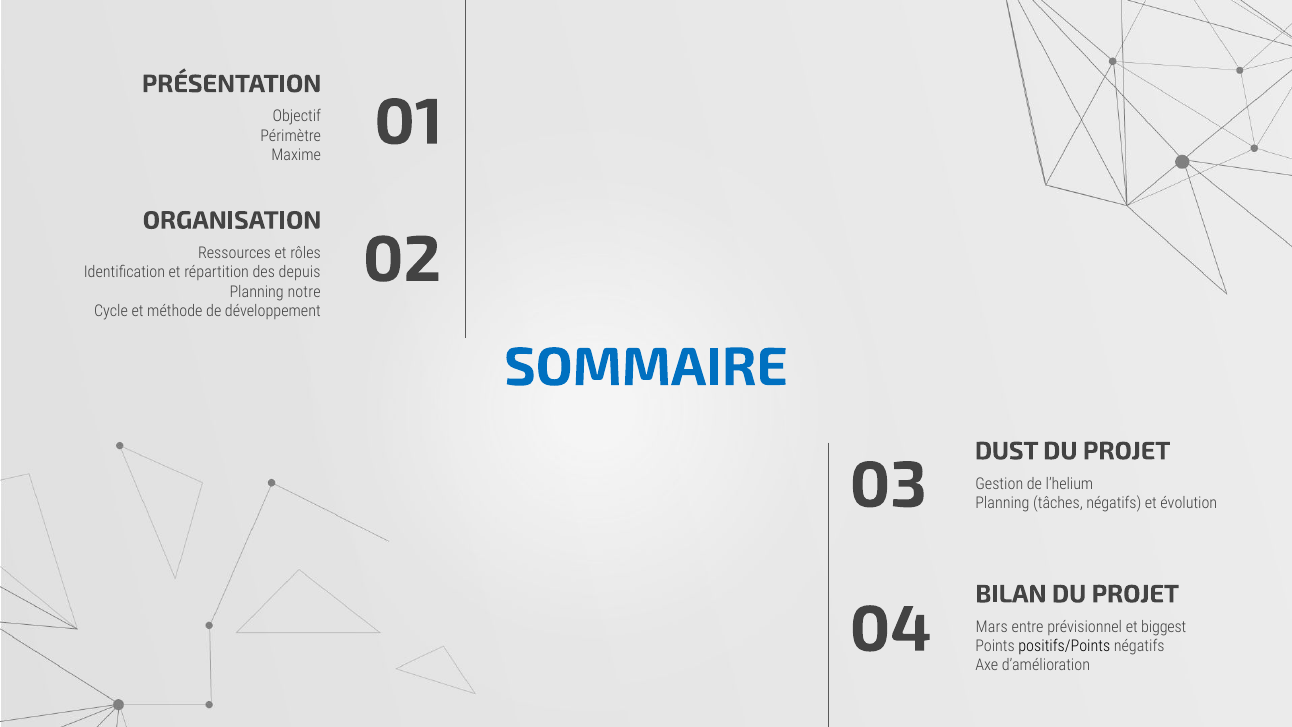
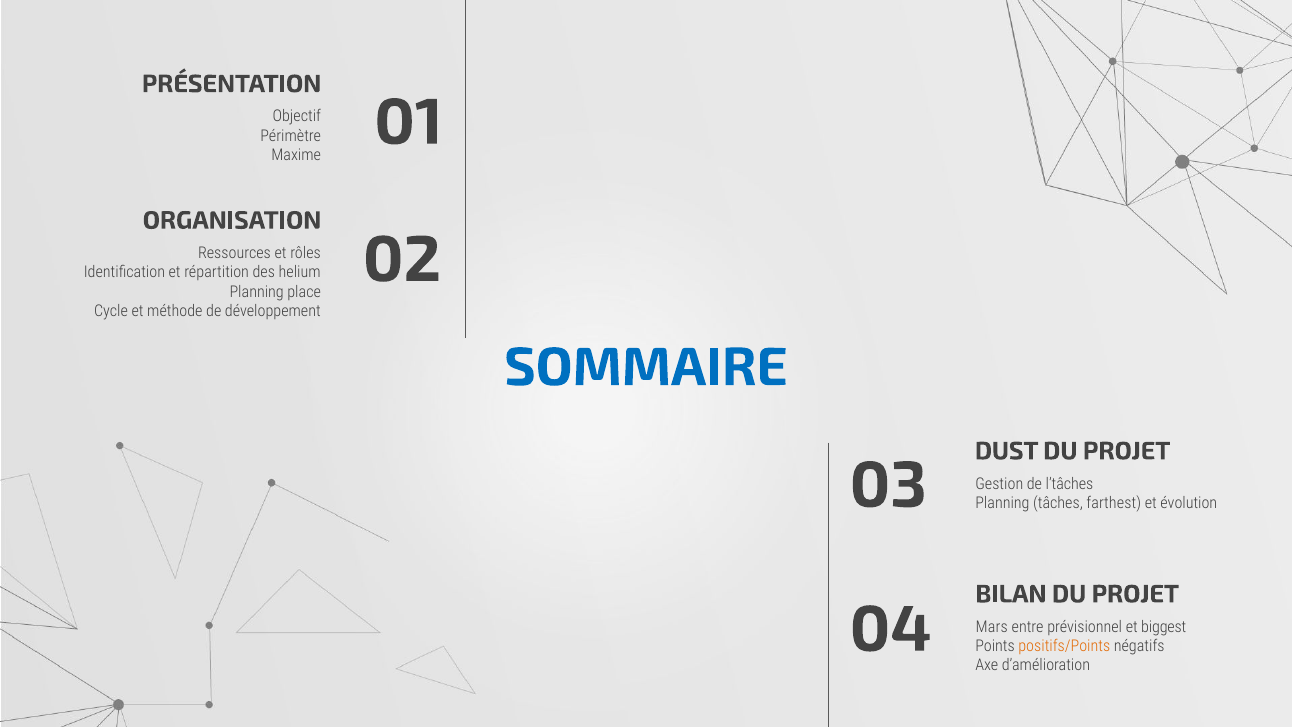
depuis: depuis -> helium (300, 272)
notre: notre -> place (304, 292)
l’helium: l’helium -> l’tâches (1069, 484)
tâches négatifs: négatifs -> farthest (1114, 503)
positifs/Points colour: black -> orange (1064, 646)
